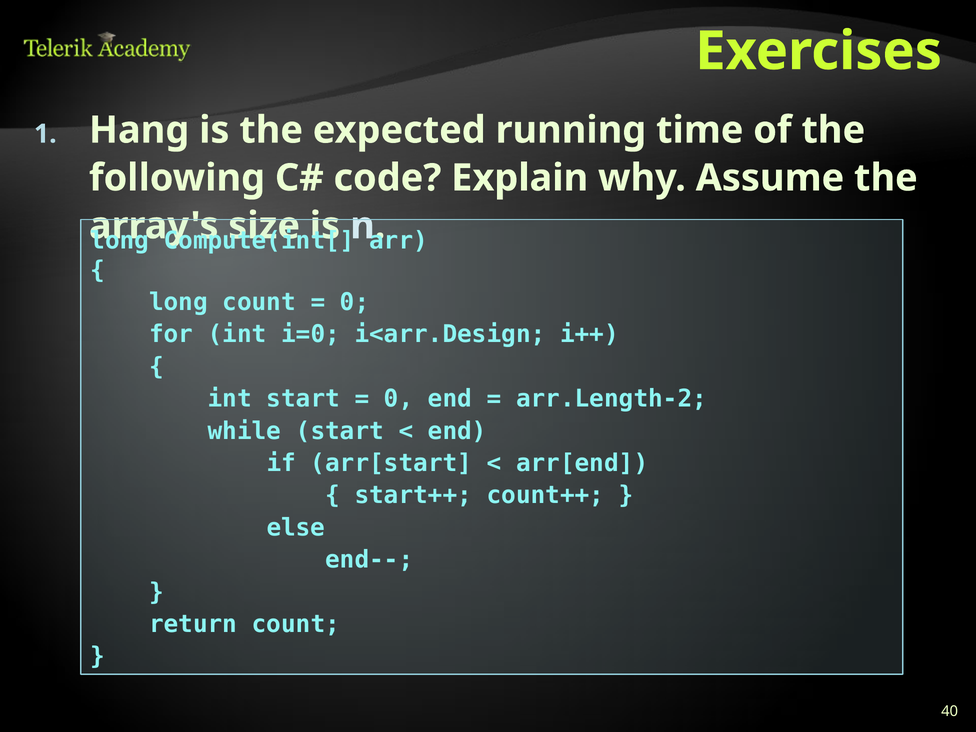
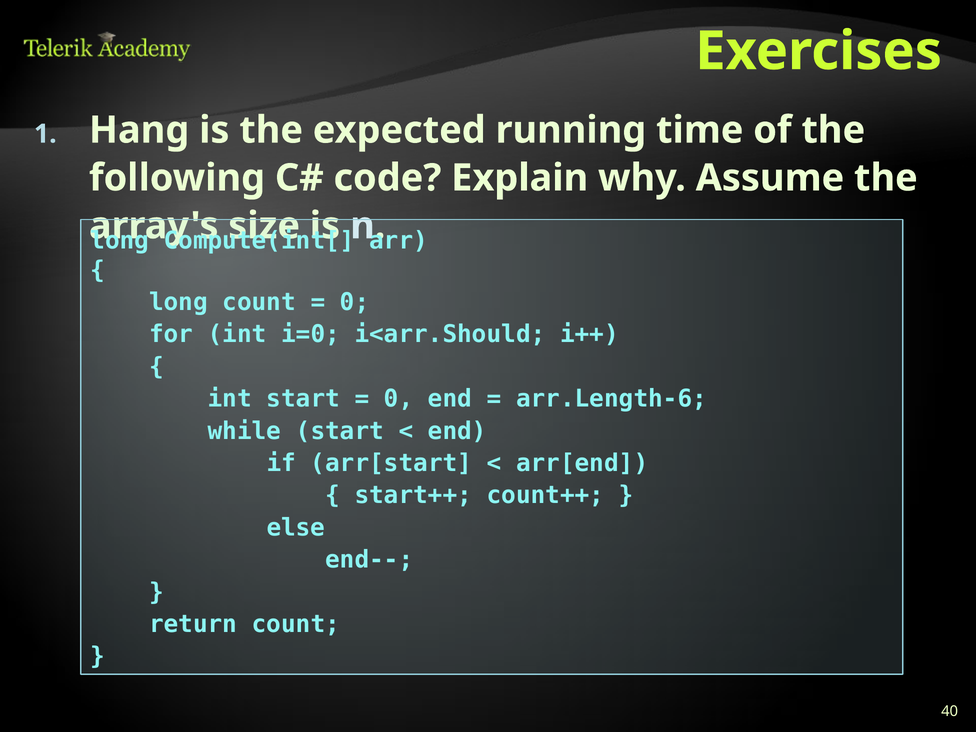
i<arr.Design: i<arr.Design -> i<arr.Should (450, 334)
arr.Length-2: arr.Length-2 -> arr.Length-6 (611, 399)
